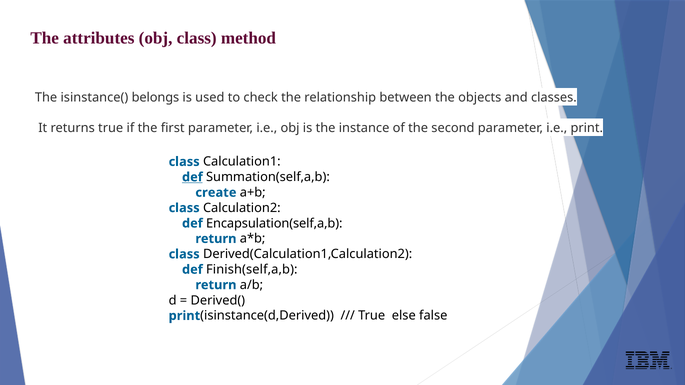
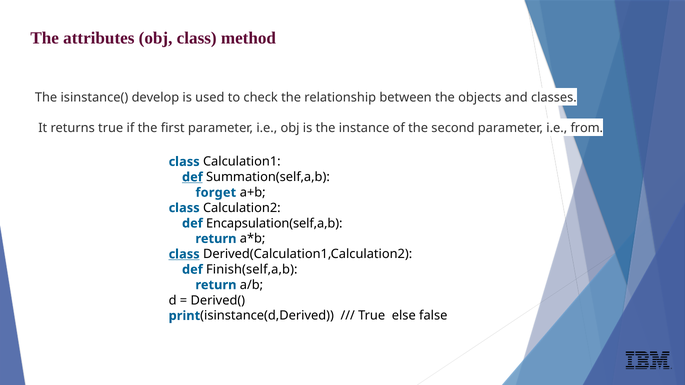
belongs: belongs -> develop (155, 97)
i.e print: print -> from (587, 128)
create: create -> forget (216, 193)
class underline: none -> present (184, 254)
